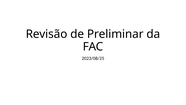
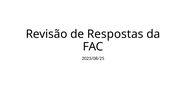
Preliminar: Preliminar -> Respostas (115, 34)
